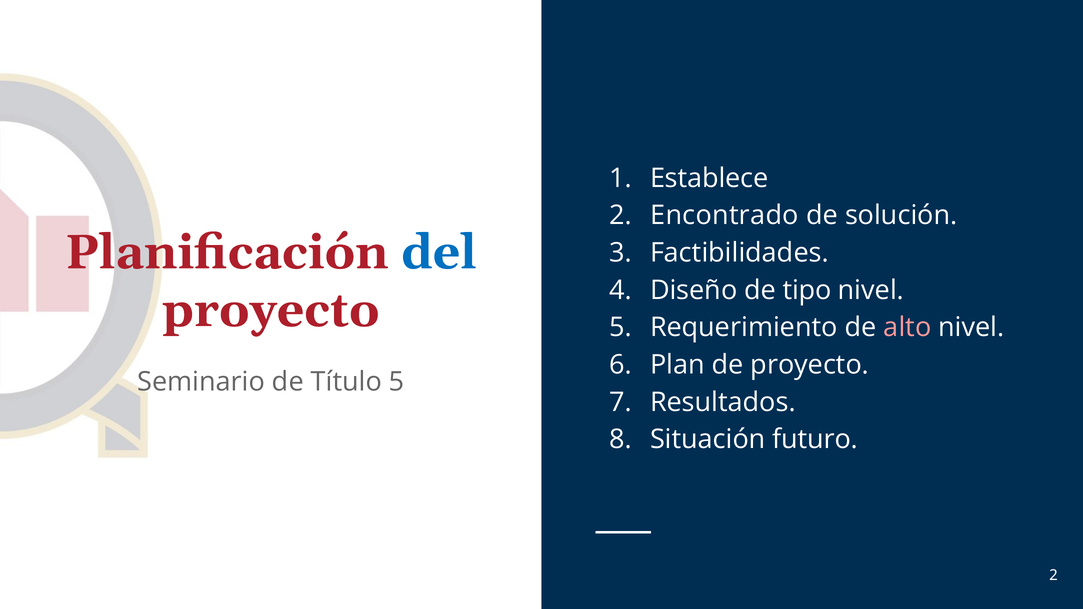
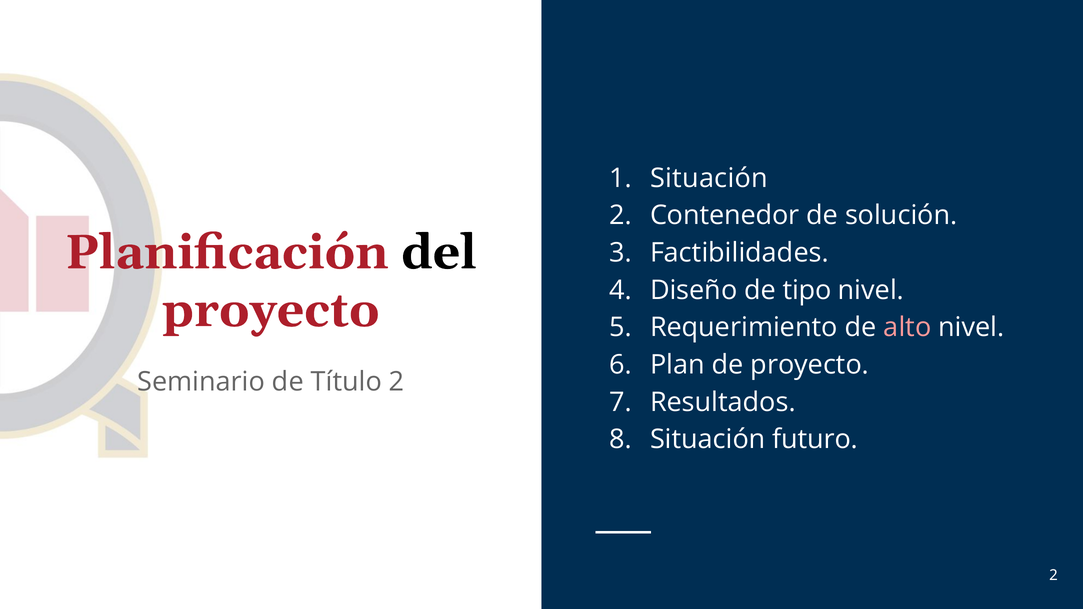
1 Establece: Establece -> Situación (709, 178)
Encontrado: Encontrado -> Contenedor (725, 216)
del colour: blue -> black (439, 253)
Título 5: 5 -> 2 (397, 382)
